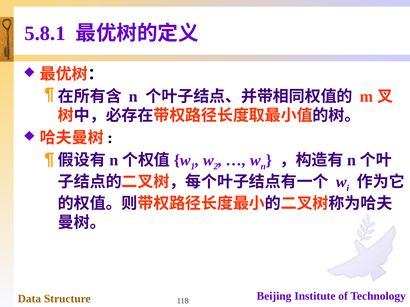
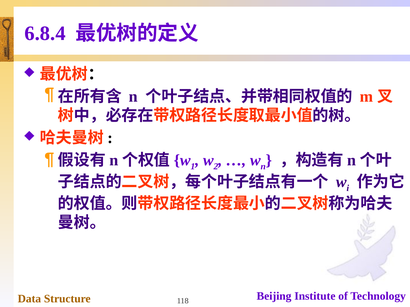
5.8.1: 5.8.1 -> 6.8.4 (45, 34)
